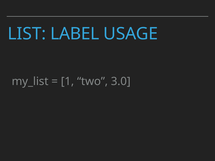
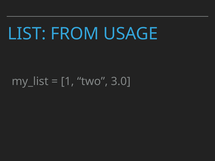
LABEL: LABEL -> FROM (75, 34)
